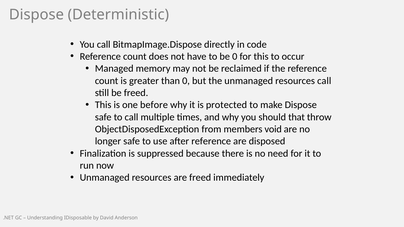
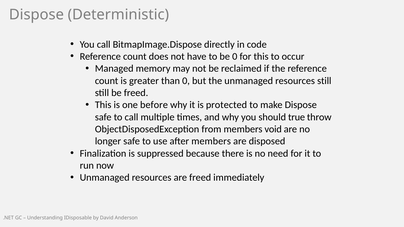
resources call: call -> still (324, 81)
that: that -> true (297, 117)
after reference: reference -> members (211, 141)
